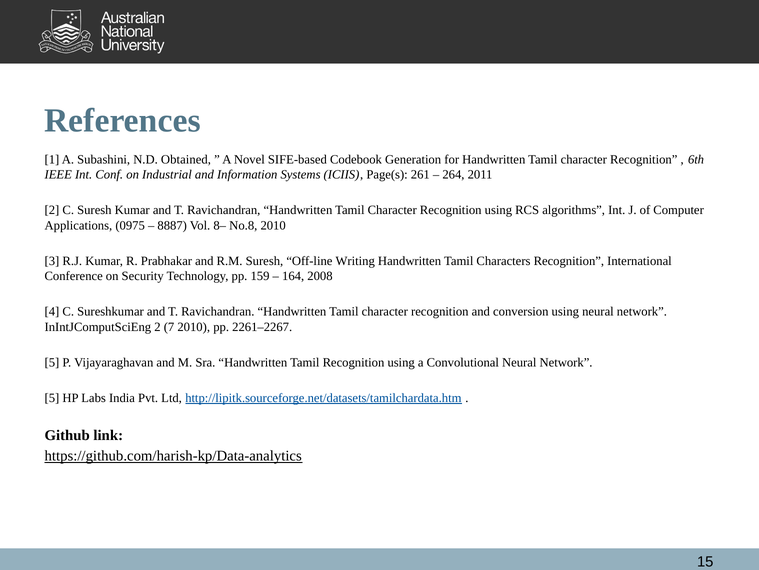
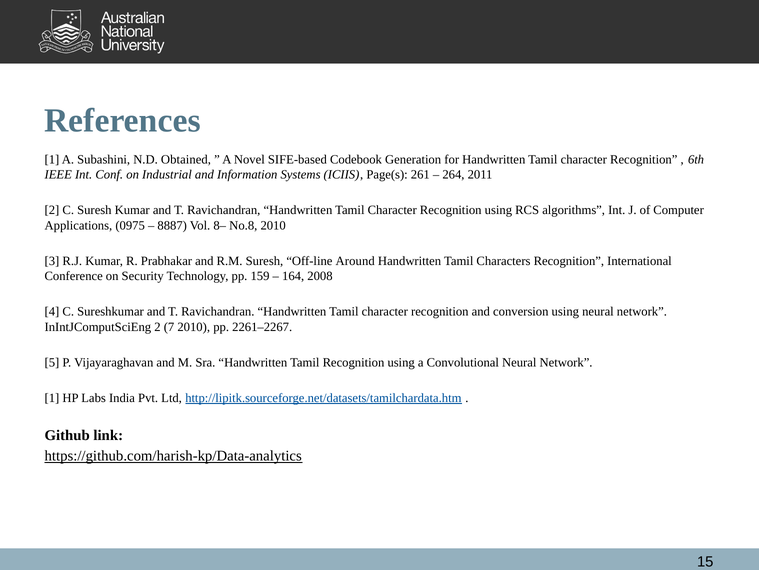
Writing: Writing -> Around (355, 261)
5: 5 -> 1 (52, 397)
